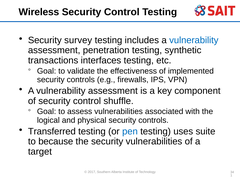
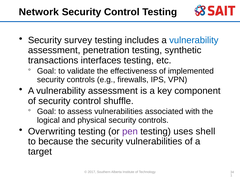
Wireless: Wireless -> Network (39, 12)
Transferred: Transferred -> Overwriting (52, 131)
pen colour: blue -> purple (130, 131)
suite: suite -> shell (205, 131)
